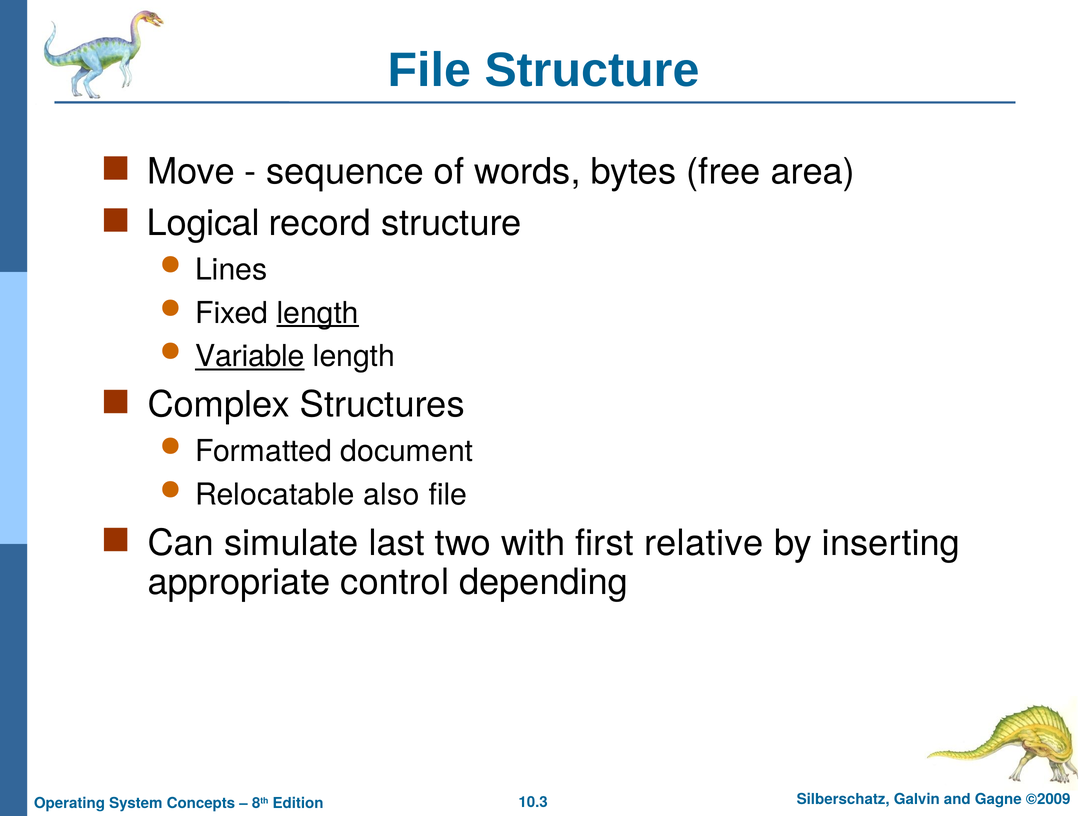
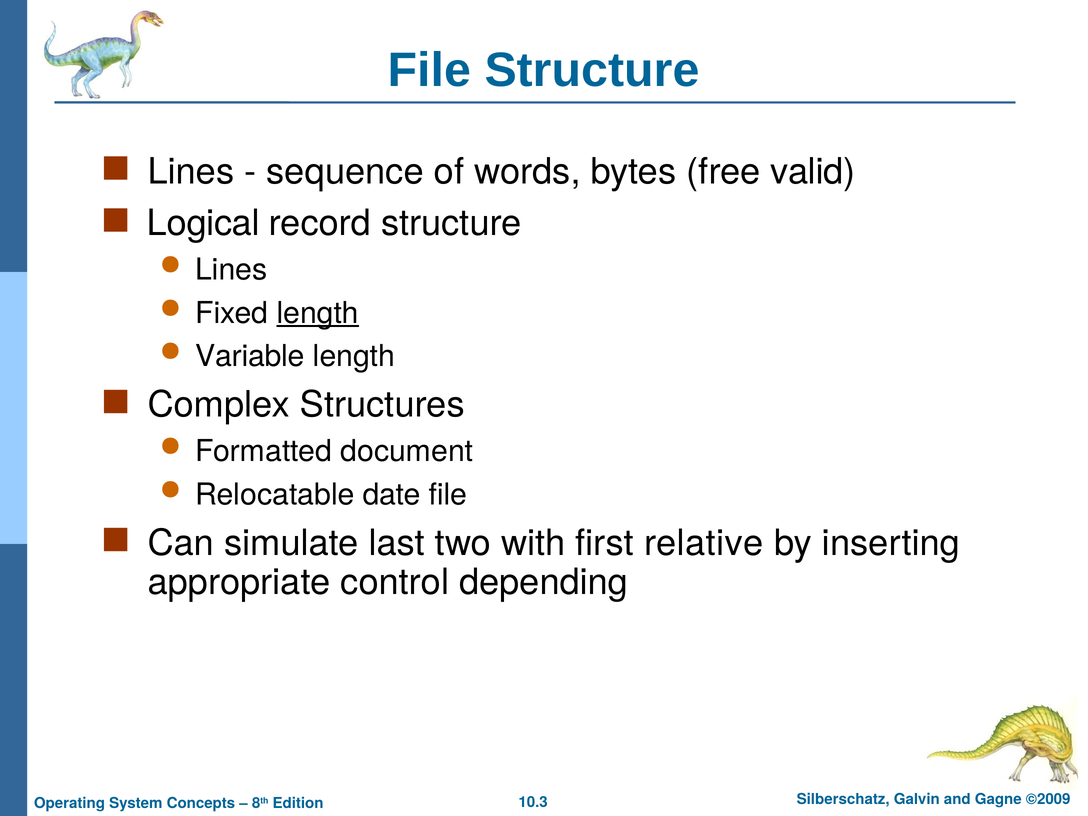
Move: Move -> Lines (191, 172)
area: area -> valid (813, 172)
Variable underline: present -> none (250, 356)
also: also -> date (392, 495)
